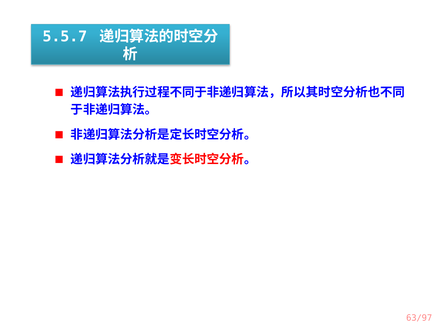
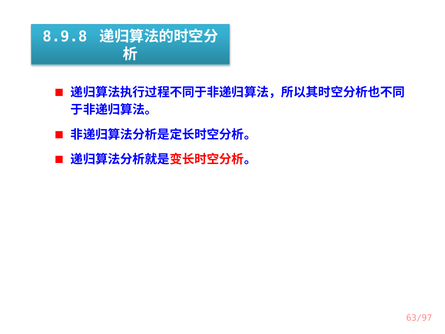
5.5.7: 5.5.7 -> 8.9.8 (65, 36)
